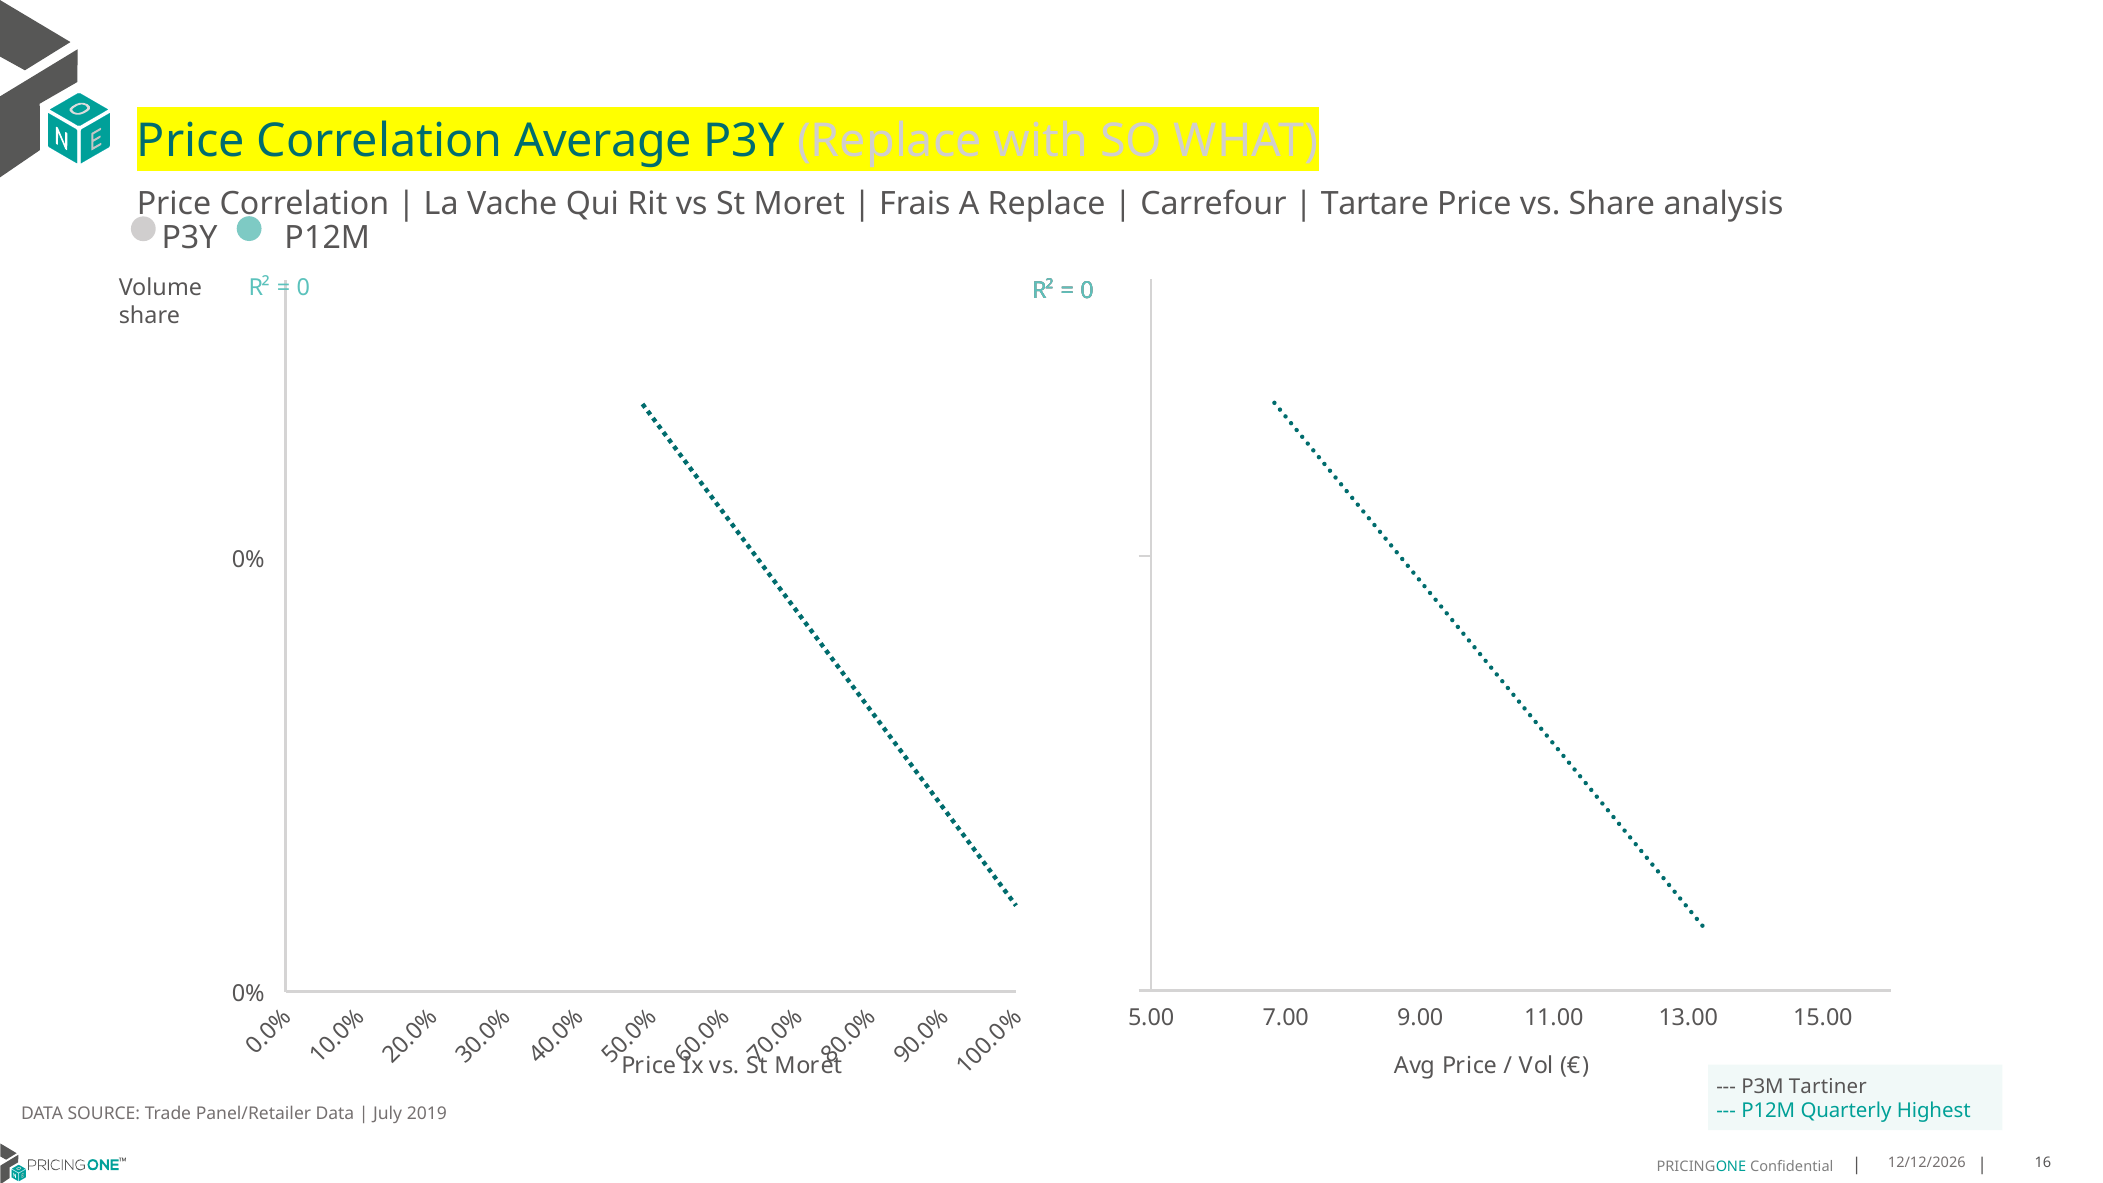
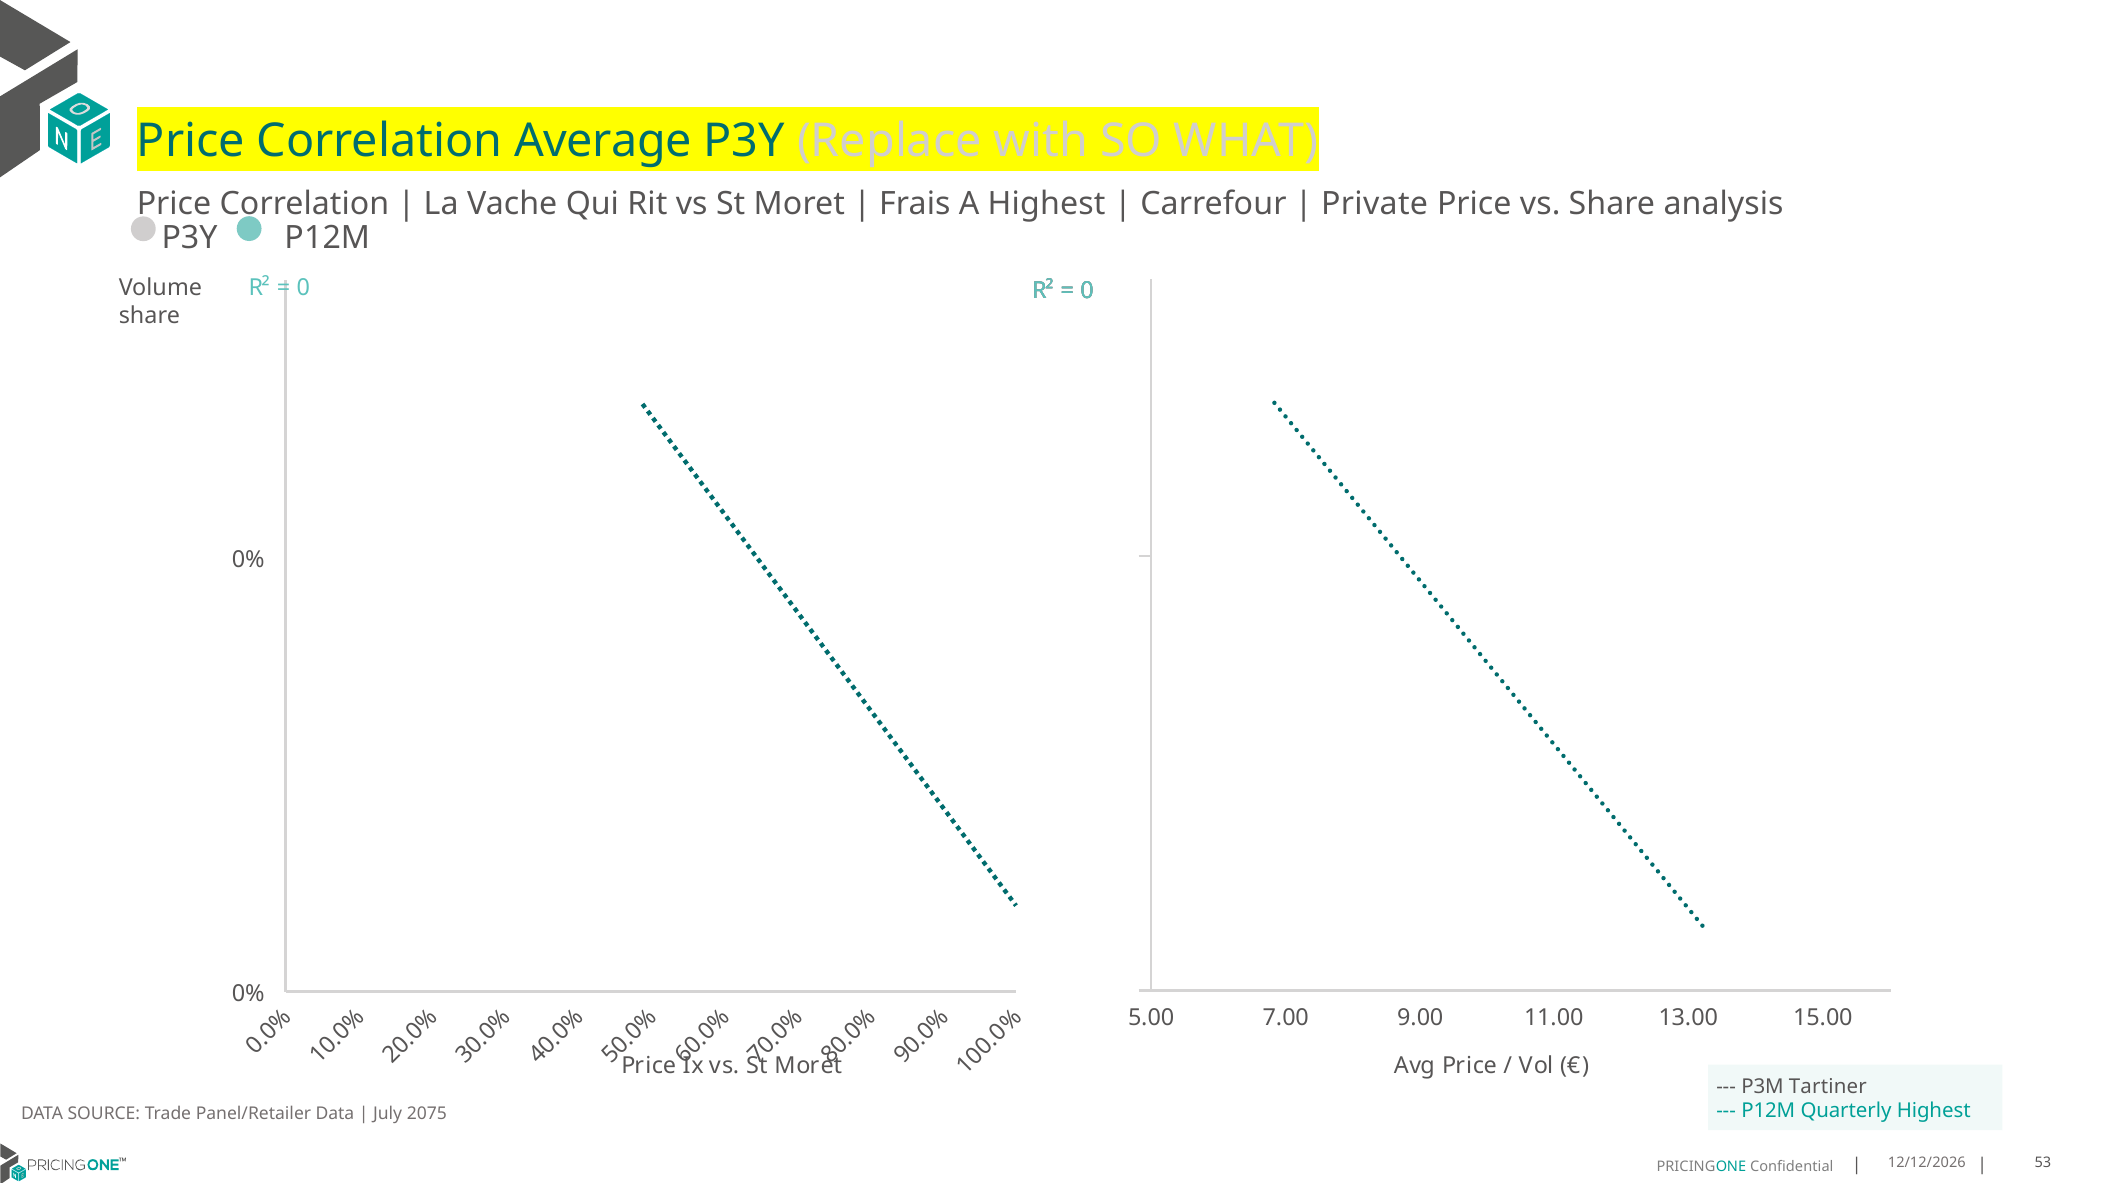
A Replace: Replace -> Highest (1047, 204)
Tartare: Tartare -> Private (1375, 204)
2019: 2019 -> 2075 (427, 1114)
16: 16 -> 53 (2043, 1163)
